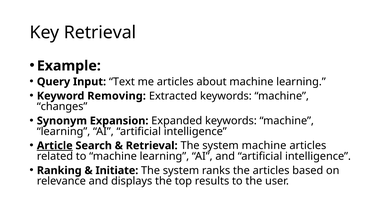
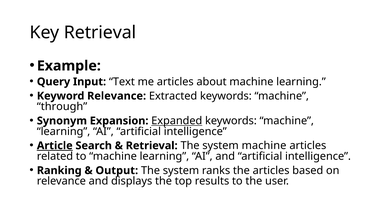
Keyword Removing: Removing -> Relevance (117, 96)
changes: changes -> through (62, 107)
Expanded underline: none -> present (177, 121)
Initiate: Initiate -> Output (117, 171)
